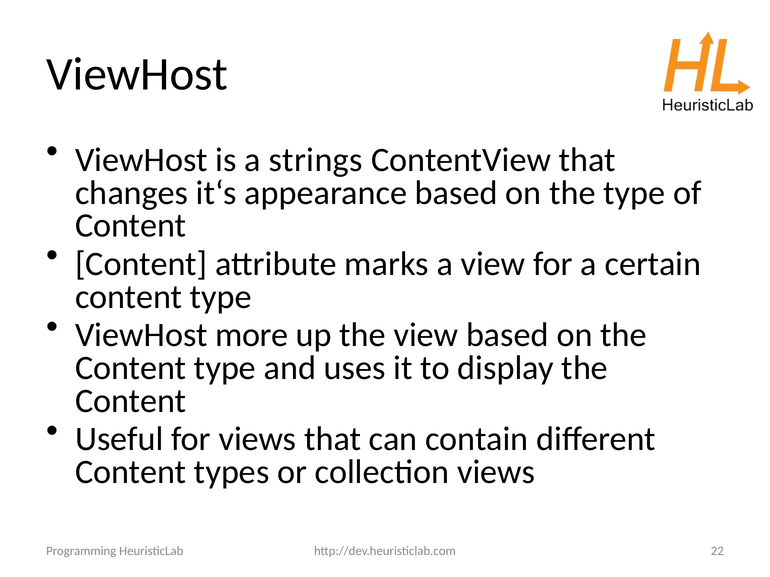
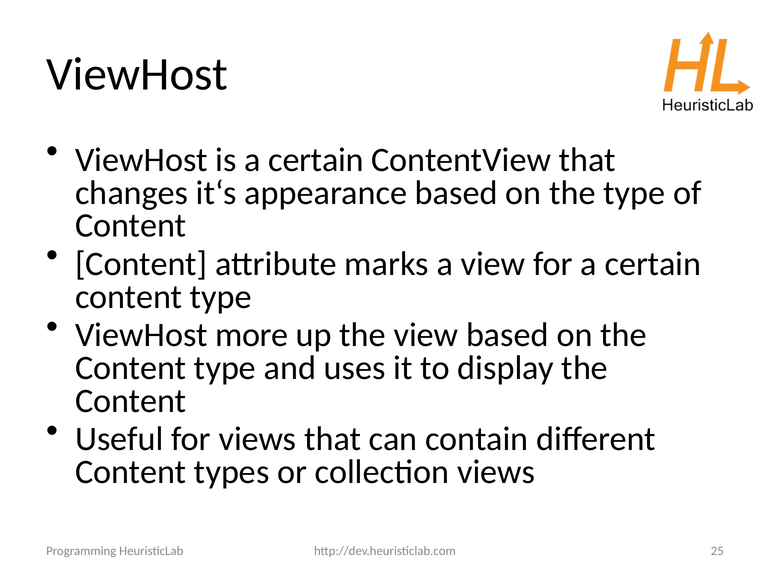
is a strings: strings -> certain (316, 160)
22: 22 -> 25 (717, 551)
